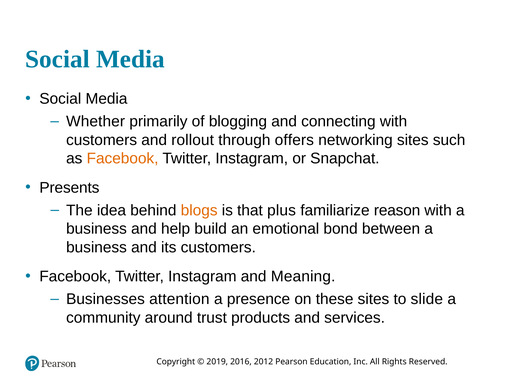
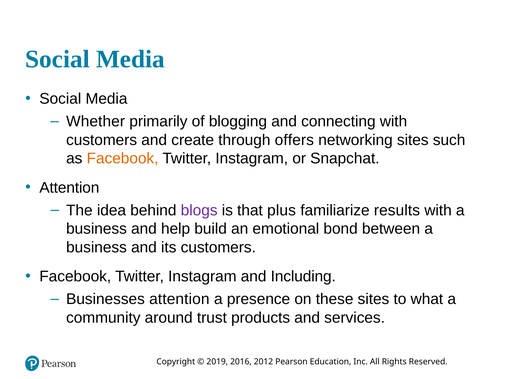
rollout: rollout -> create (193, 140)
Presents: Presents -> Attention (69, 187)
blogs colour: orange -> purple (199, 210)
reason: reason -> results (397, 210)
Meaning: Meaning -> Including (303, 276)
slide: slide -> what (427, 299)
